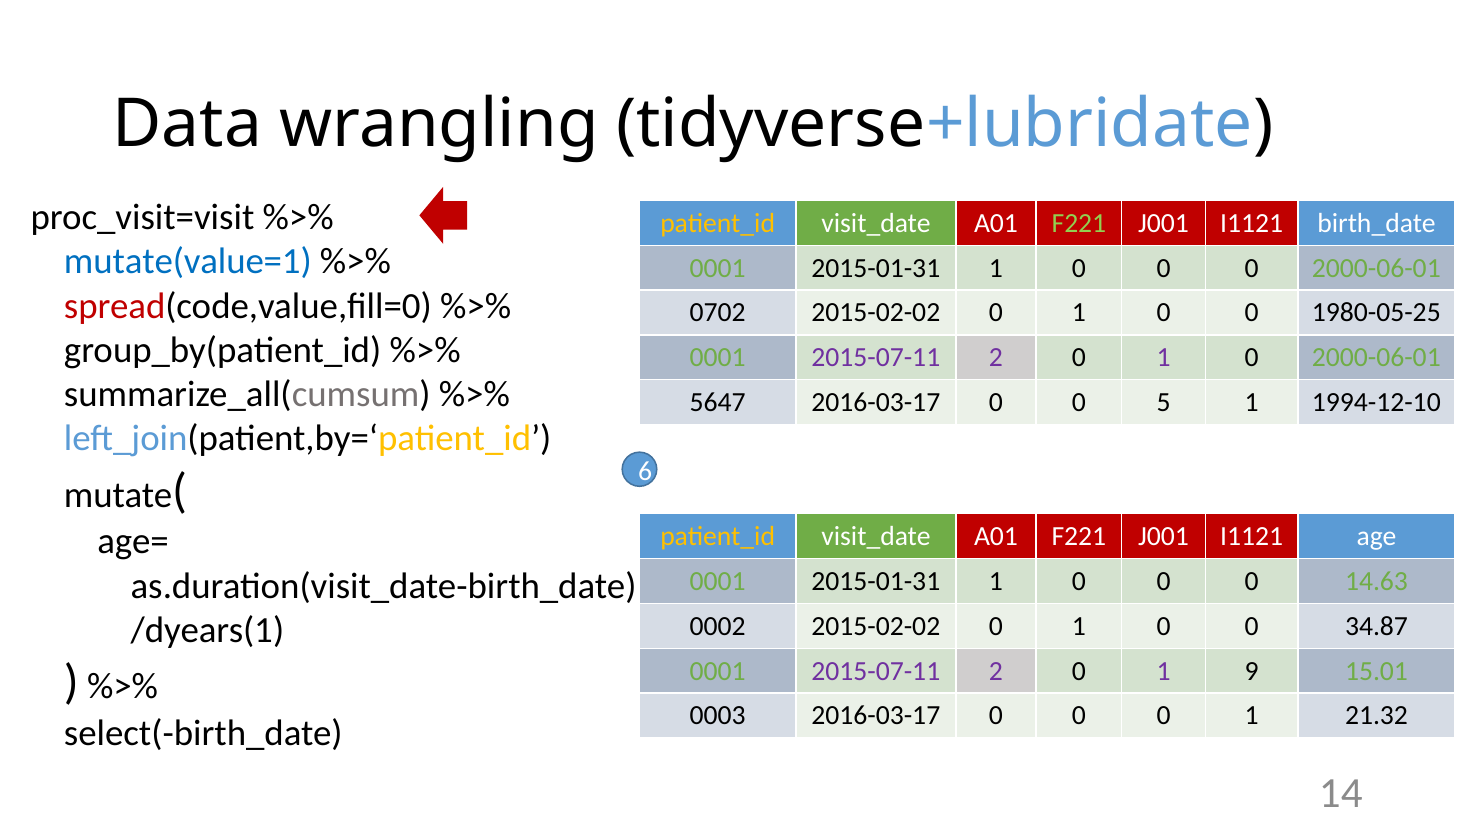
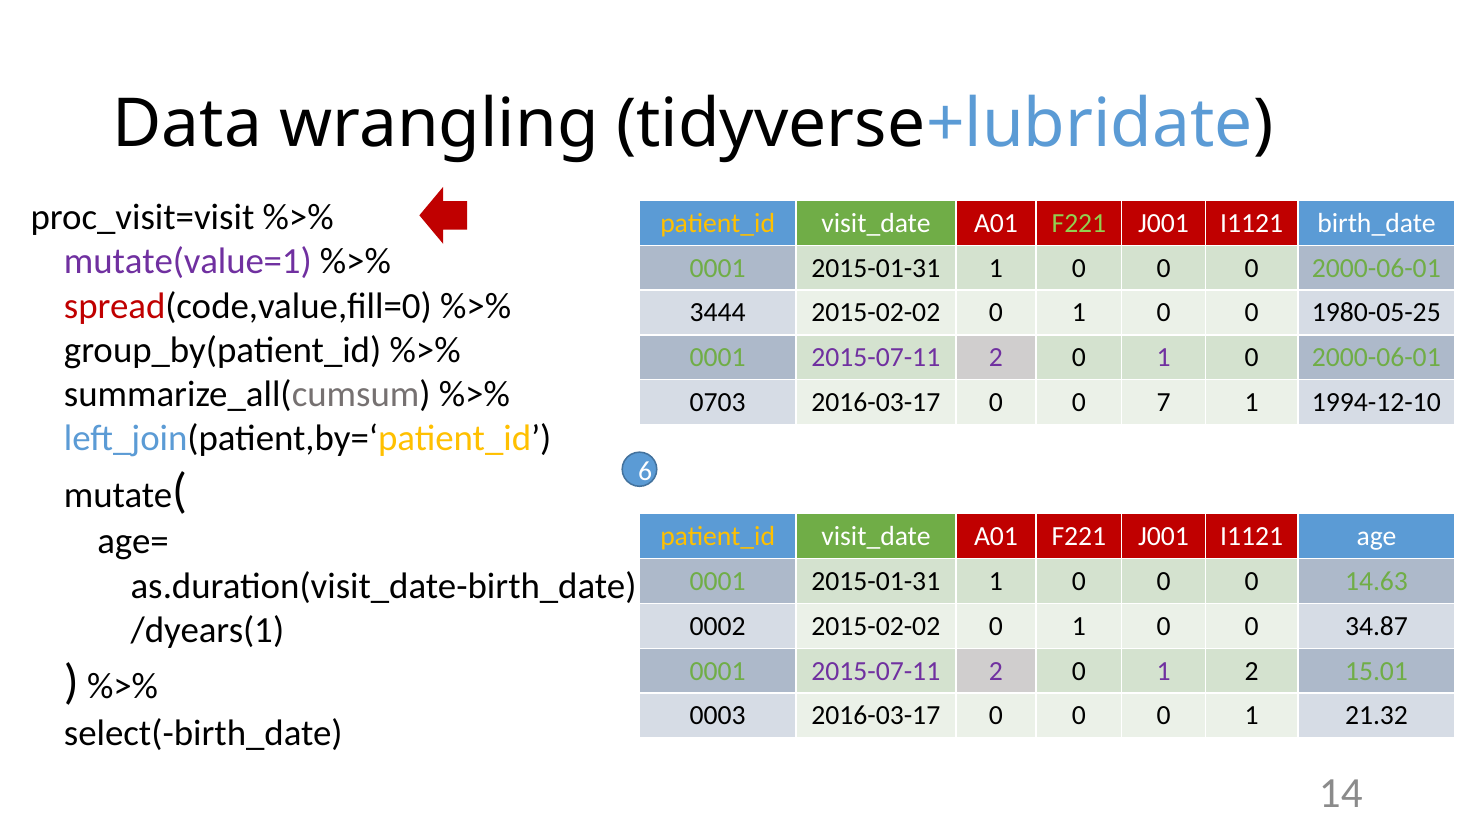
mutate(value=1 colour: blue -> purple (188, 262)
0702: 0702 -> 3444 (718, 313)
5647: 5647 -> 0703 (718, 403)
5: 5 -> 7 (1164, 403)
1 9: 9 -> 2 (1252, 672)
